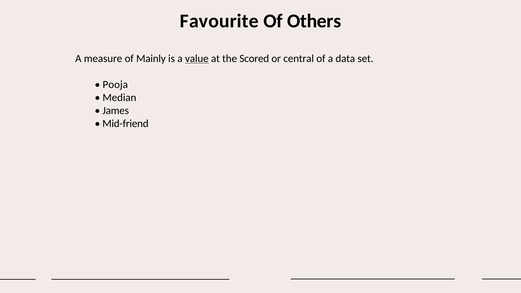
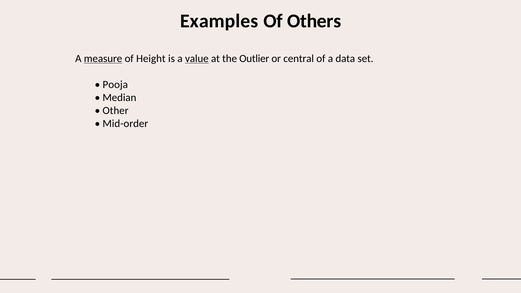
Favourite: Favourite -> Examples (219, 21)
measure underline: none -> present (103, 59)
Mainly: Mainly -> Height (151, 59)
Scored: Scored -> Outlier (254, 59)
James: James -> Other (116, 111)
Mid-friend: Mid-friend -> Mid-order (125, 124)
